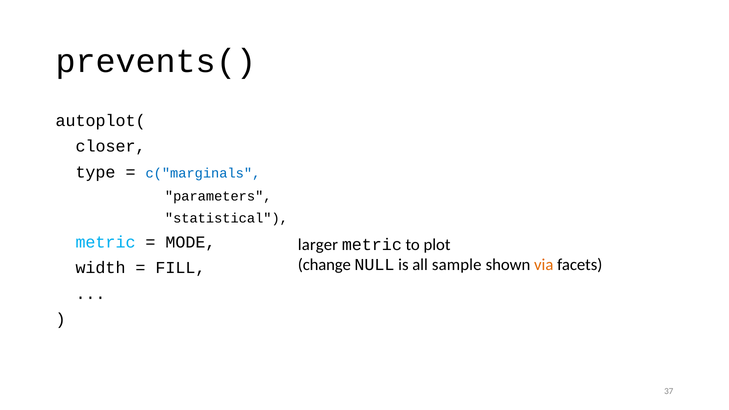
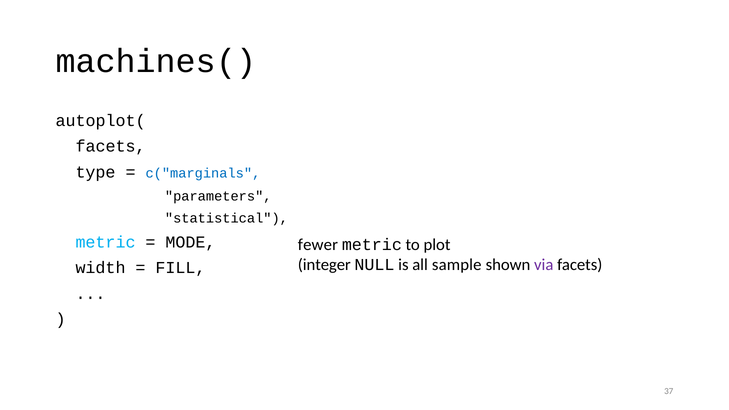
prevents(: prevents( -> machines( (156, 61)
closer: closer -> facets (111, 146)
larger: larger -> fewer (318, 245)
change: change -> integer (324, 265)
via colour: orange -> purple (544, 265)
